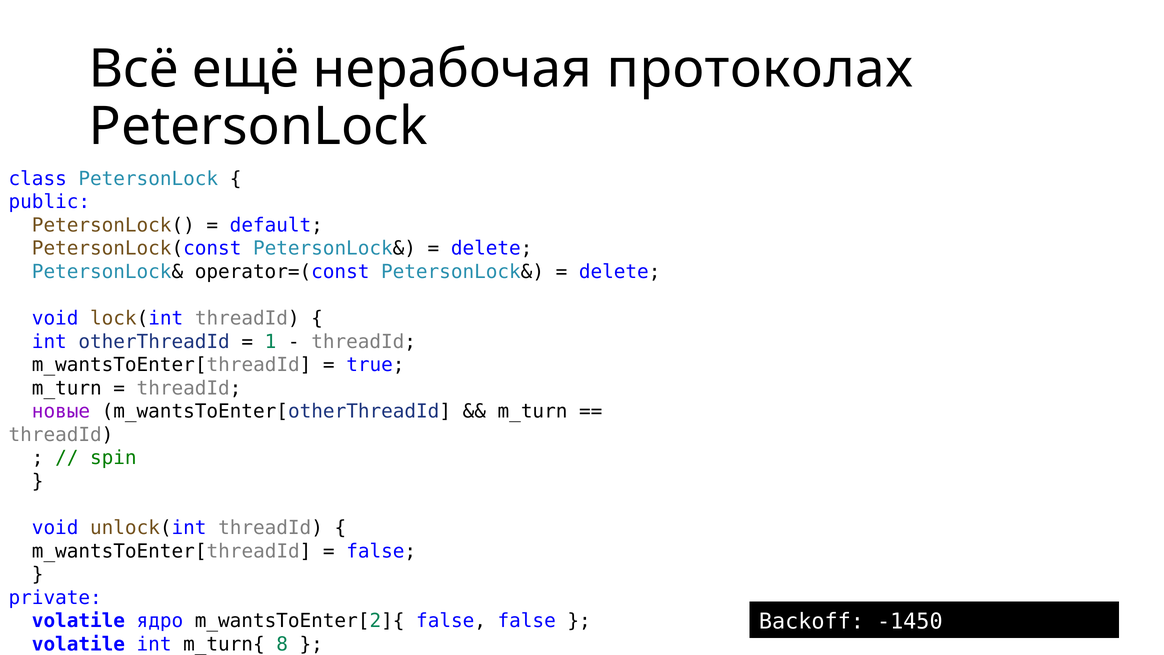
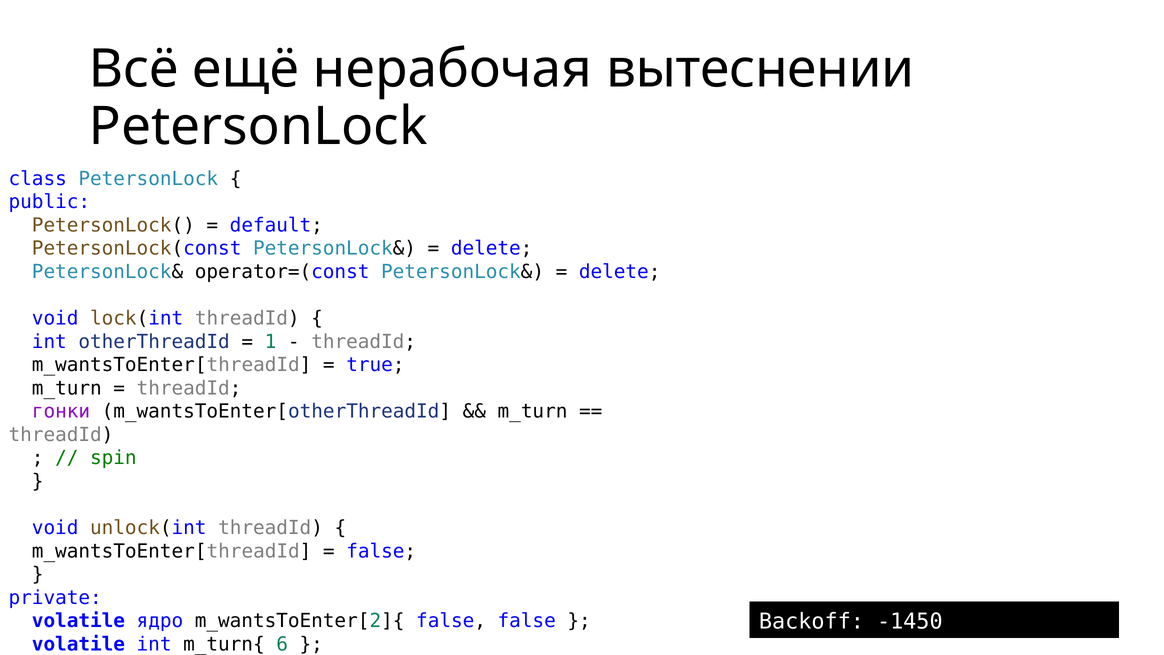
протоколах: протоколах -> вытеснении (760, 69)
новые: новые -> гонки (61, 411)
8: 8 -> 6 (282, 644)
